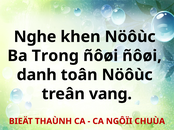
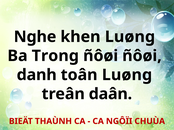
khen Nöôùc: Nöôùc -> Luøng (130, 37)
toân Nöôùc: Nöôùc -> Luøng (127, 75)
vang: vang -> daân (110, 94)
